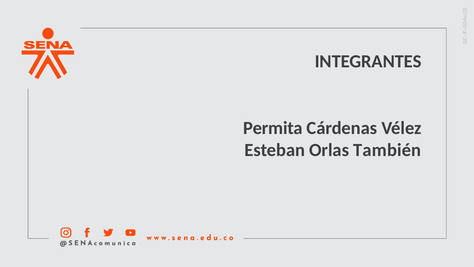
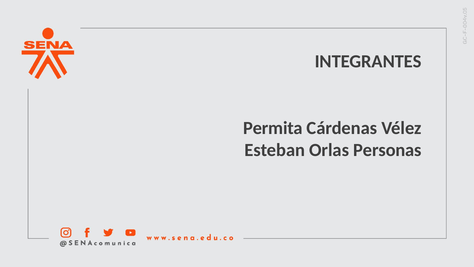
También: También -> Personas (387, 150)
